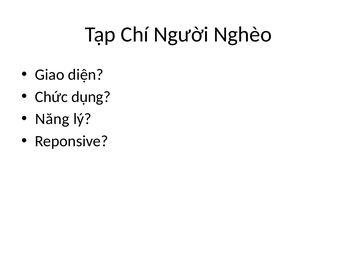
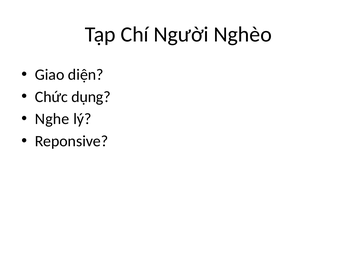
Năng: Năng -> Nghe (52, 119)
